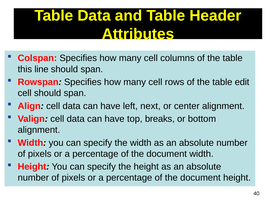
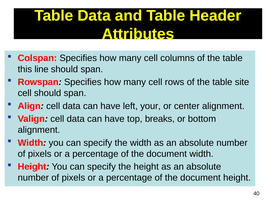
edit: edit -> site (242, 82)
next: next -> your (151, 106)
